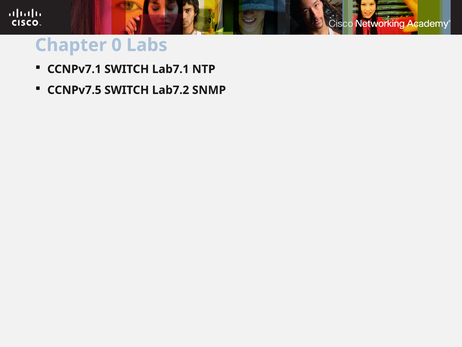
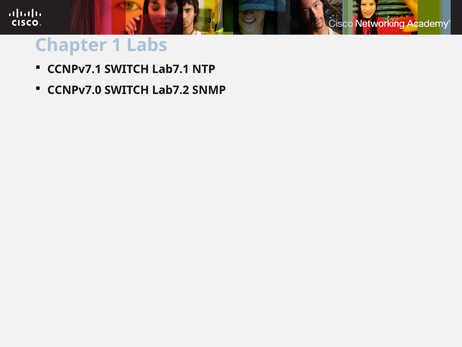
0: 0 -> 1 (117, 45)
CCNPv7.5: CCNPv7.5 -> CCNPv7.0 (74, 90)
